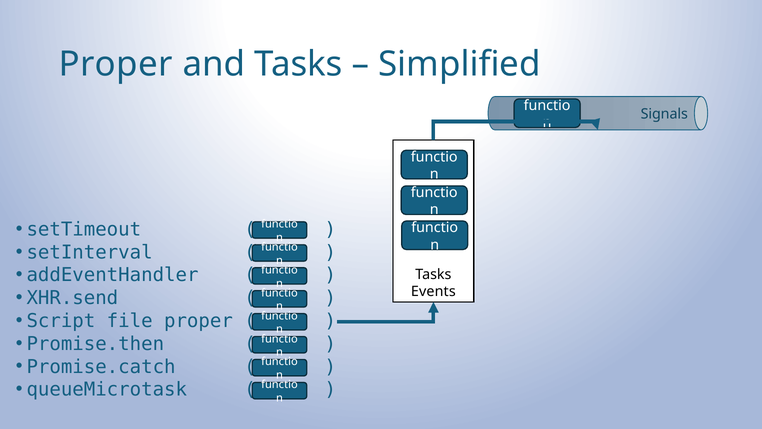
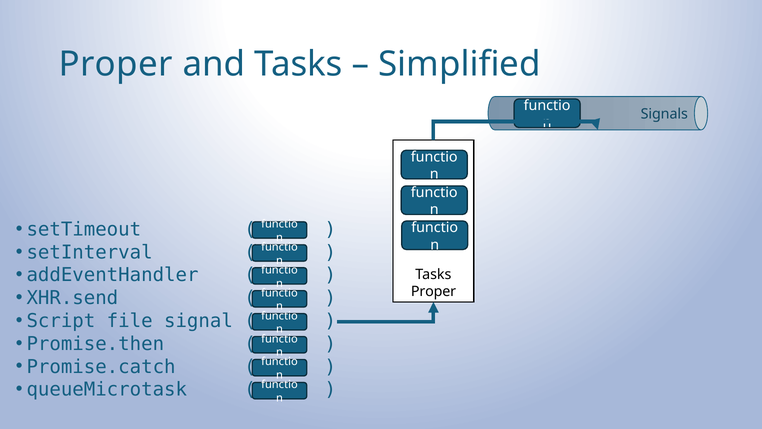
Events: Events -> Proper (433, 291)
file proper: proper -> signal (198, 321)
